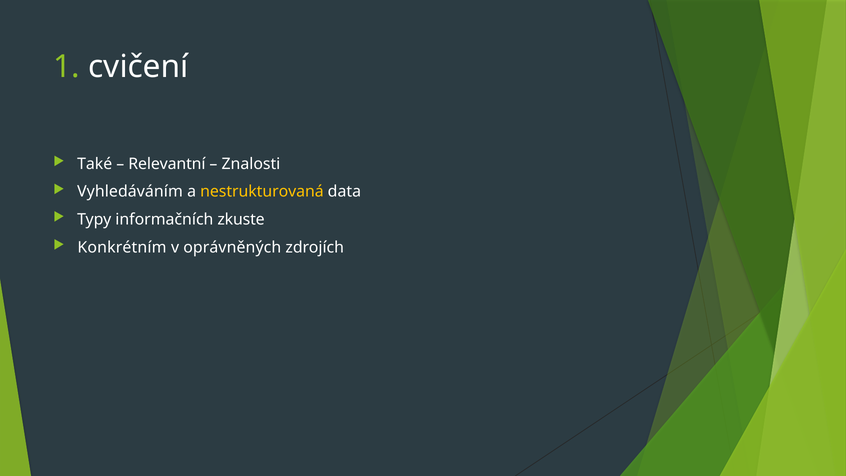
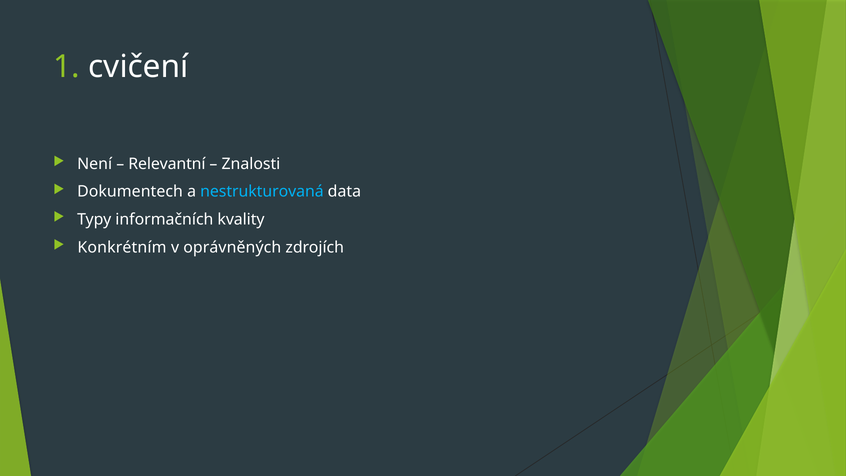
Také: Také -> Není (95, 164)
Vyhledáváním: Vyhledáváním -> Dokumentech (130, 192)
nestrukturovaná colour: yellow -> light blue (262, 192)
zkuste: zkuste -> kvality (241, 219)
